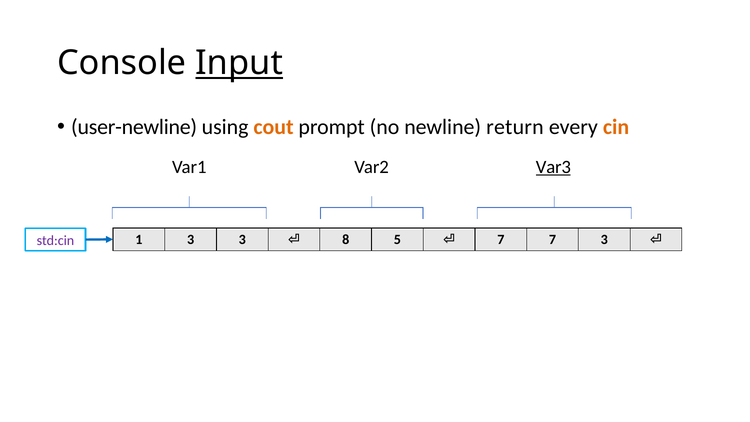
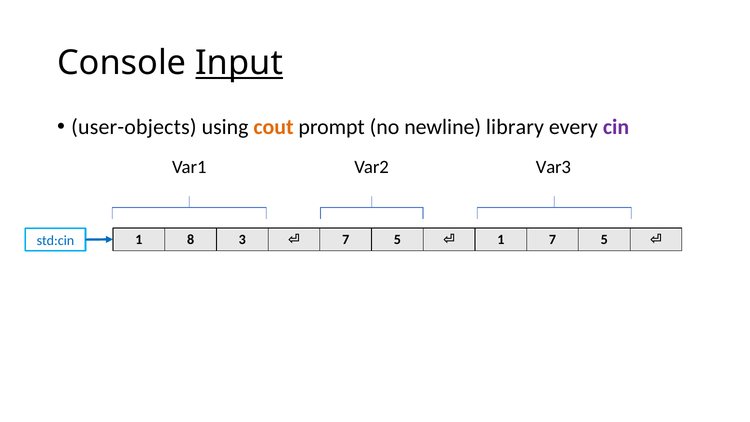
user-newline: user-newline -> user-objects (134, 127)
return: return -> library (515, 127)
cin colour: orange -> purple (616, 127)
Var3 underline: present -> none (553, 167)
1 3: 3 -> 8 (191, 239)
8: 8 -> 7 (346, 239)
7: 7 -> 1 (501, 239)
3: 3 -> 5 (604, 239)
std:cin colour: purple -> blue (55, 240)
